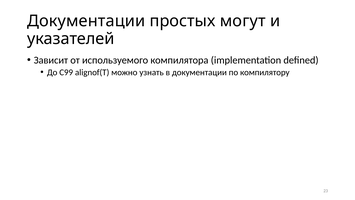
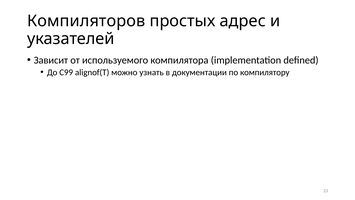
Документации: Документации -> Компиляторов (86, 21)
могут: могут -> адрес (243, 21)
